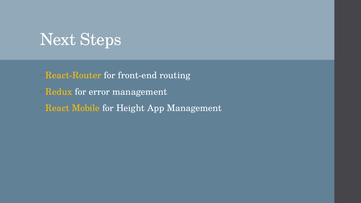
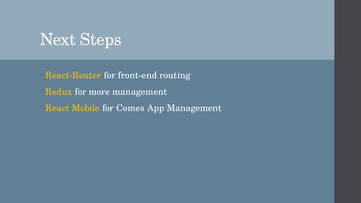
error: error -> more (99, 92)
Height: Height -> Comes (130, 108)
